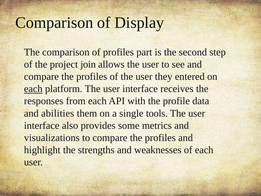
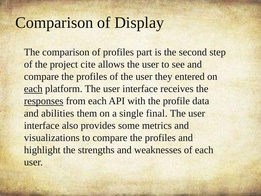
join: join -> cite (88, 64)
responses underline: none -> present (44, 101)
tools: tools -> final (157, 113)
